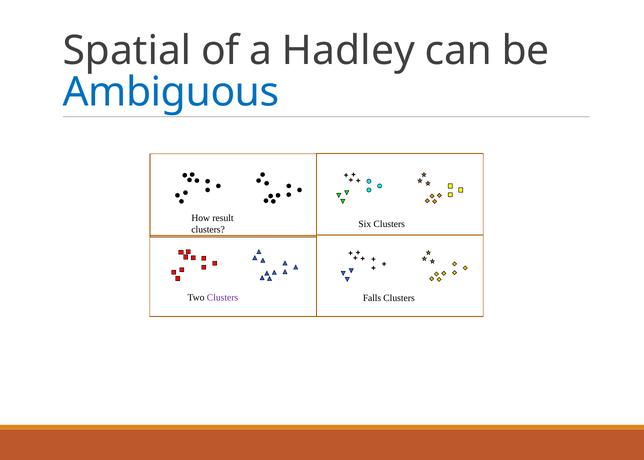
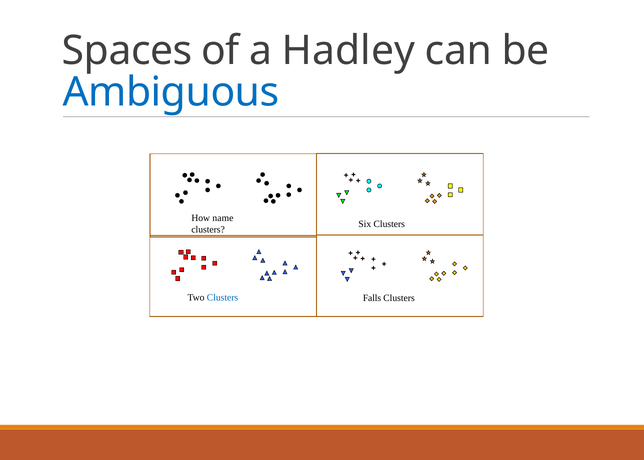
Spatial: Spatial -> Spaces (127, 51)
result: result -> name (223, 218)
Clusters colour: purple -> blue (223, 297)
